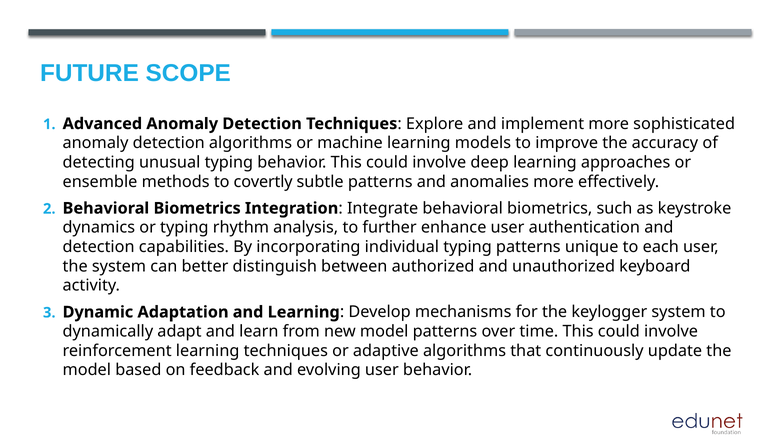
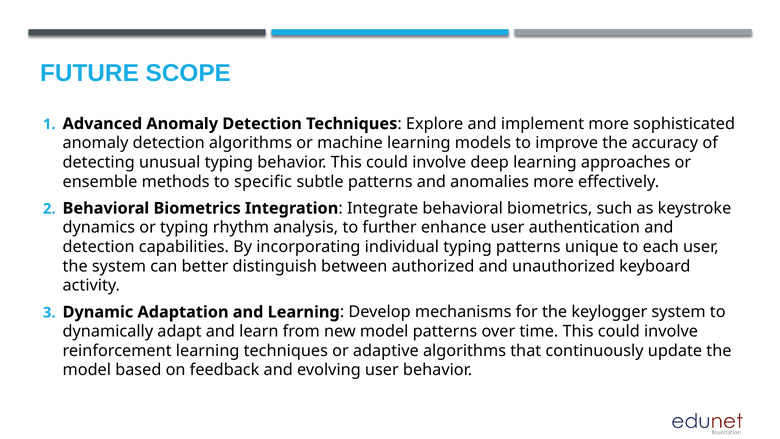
covertly: covertly -> specific (263, 182)
